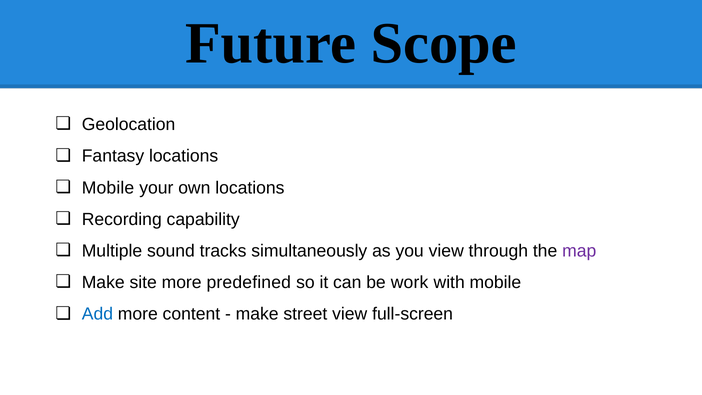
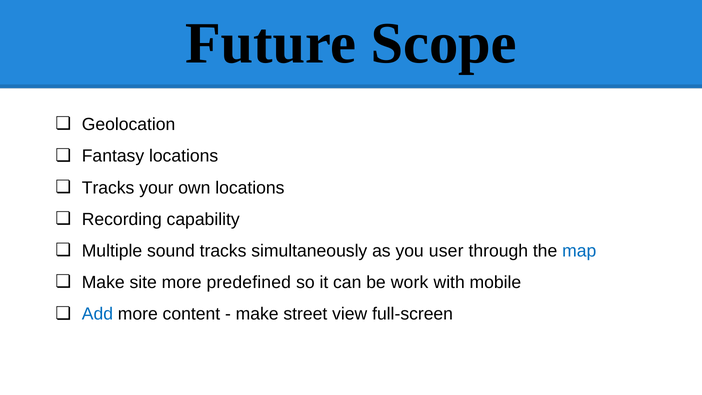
Mobile: Mobile -> Tracks (108, 188)
you view: view -> user (446, 251)
map colour: purple -> blue (579, 251)
